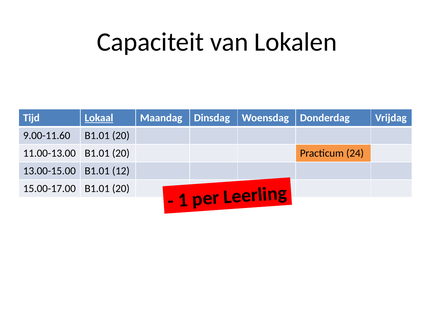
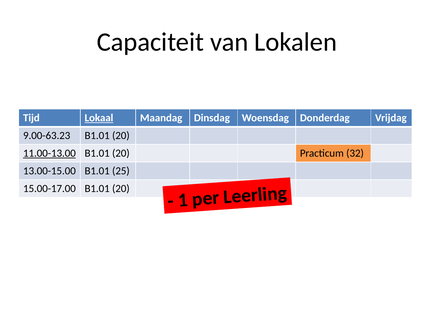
9.00-11.60: 9.00-11.60 -> 9.00-63.23 (47, 135)
11.00-13.00 underline: none -> present (49, 153)
24: 24 -> 32 (355, 153)
12: 12 -> 25 (121, 171)
